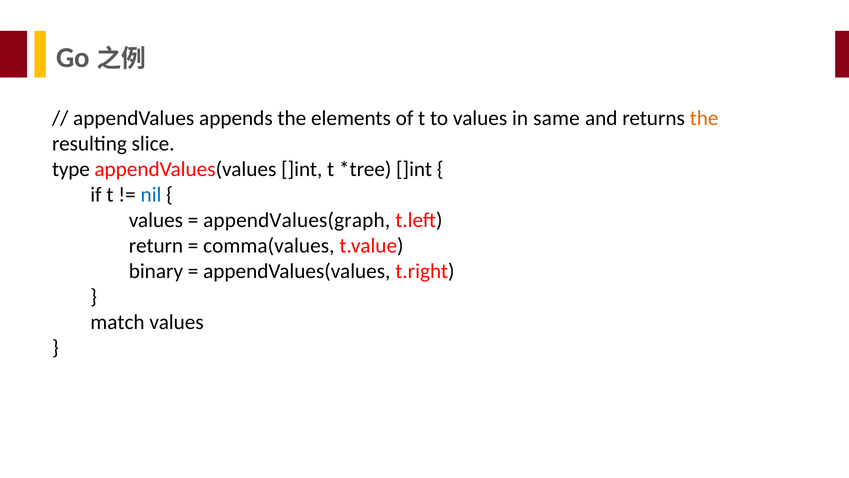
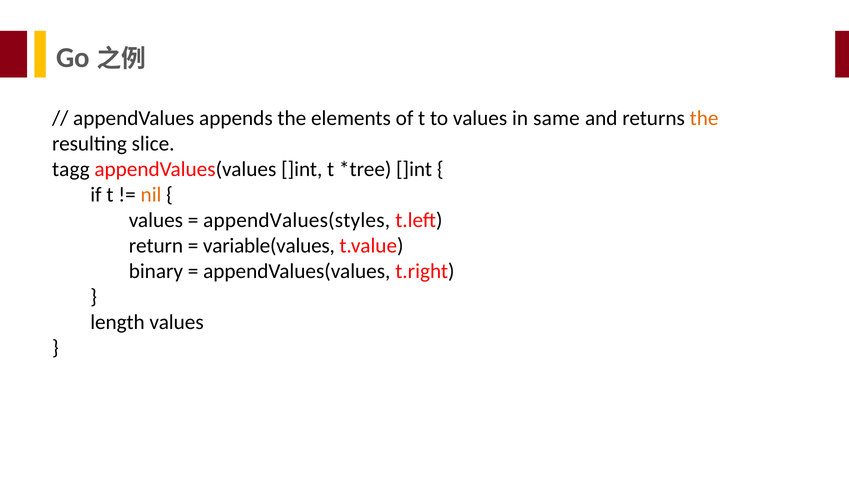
type: type -> tagg (71, 169)
nil colour: blue -> orange (151, 194)
appendValues(graph: appendValues(graph -> appendValues(styles (297, 220)
comma(values: comma(values -> variable(values (269, 245)
match: match -> length (118, 322)
